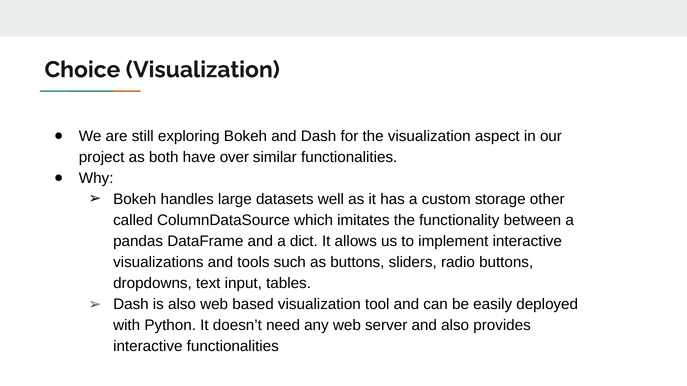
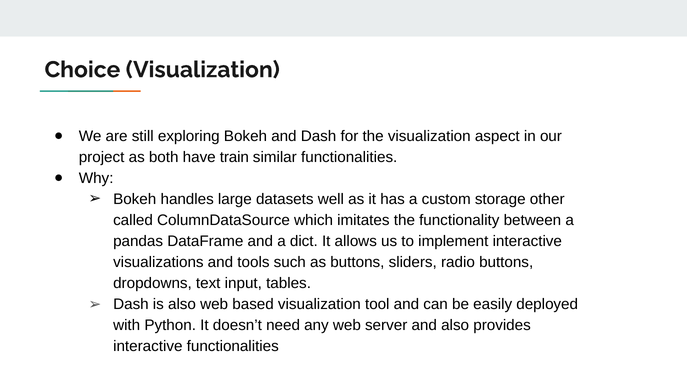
over: over -> train (234, 157)
